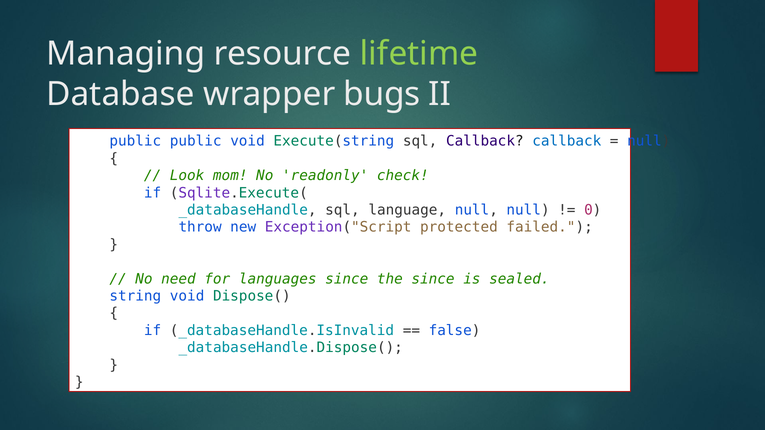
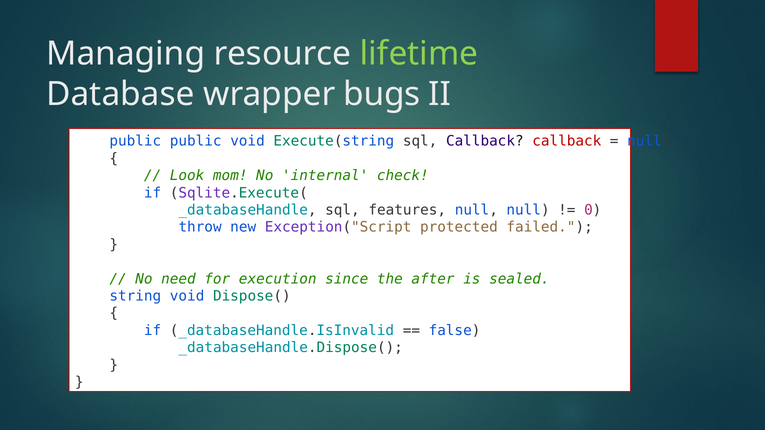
callback colour: blue -> red (567, 141)
readonly: readonly -> internal (325, 176)
language: language -> features (407, 210)
languages: languages -> execution (278, 279)
the since: since -> after (433, 279)
